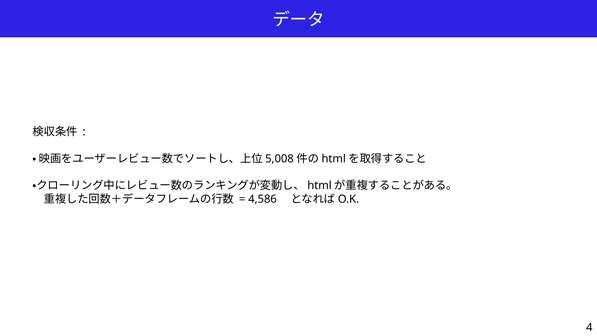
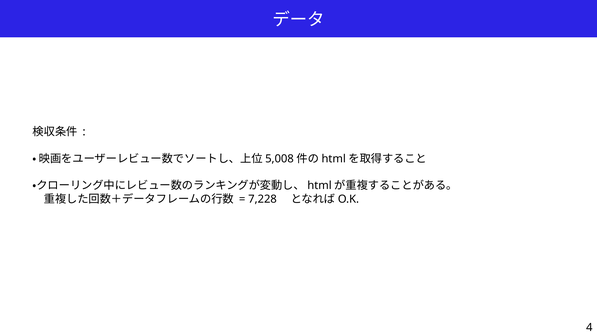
4,586: 4,586 -> 7,228 (263, 199)
